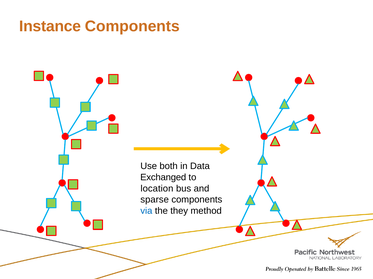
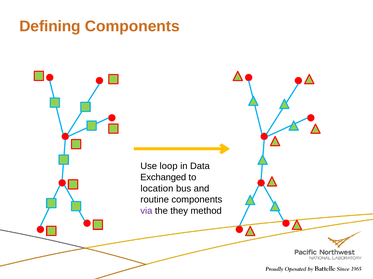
Instance: Instance -> Defining (50, 26)
both: both -> loop (169, 167)
sparse: sparse -> routine (155, 200)
via colour: blue -> purple (146, 211)
